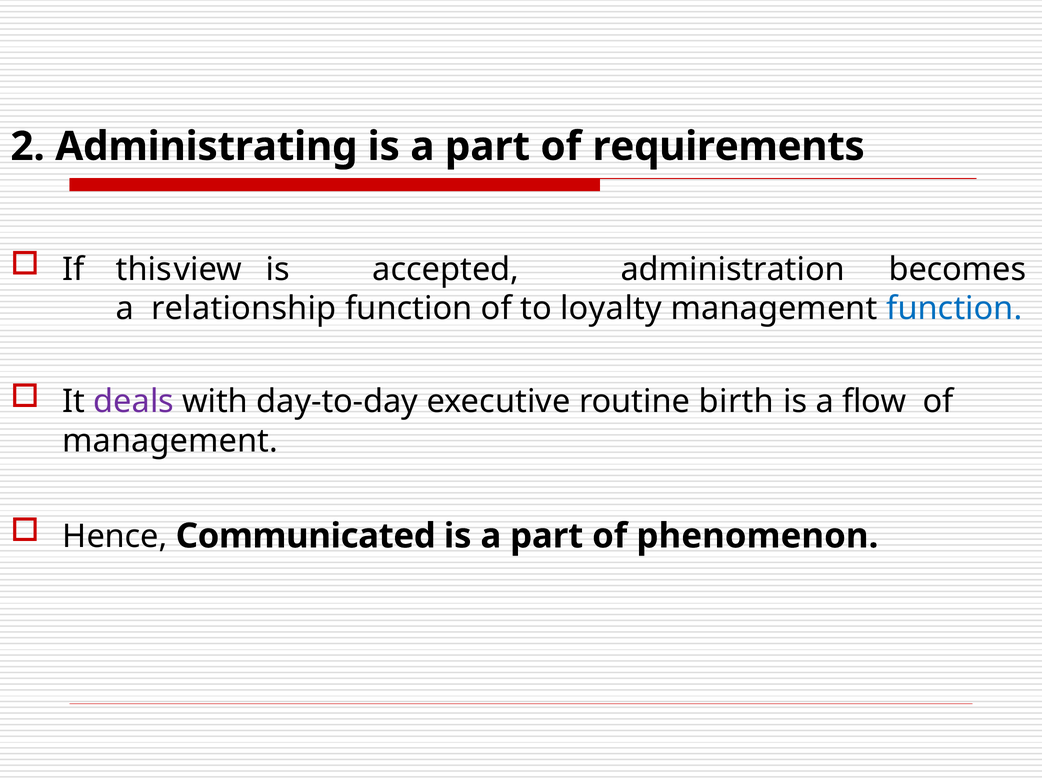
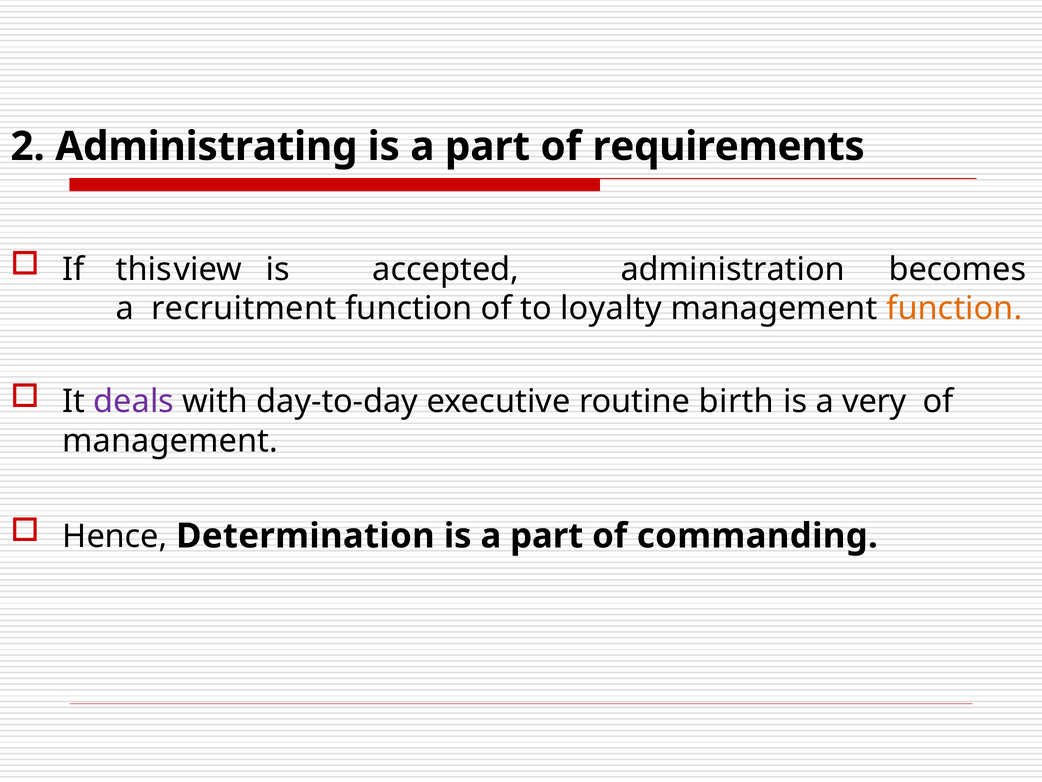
relationship: relationship -> recruitment (244, 308)
function colour: blue -> orange (954, 308)
flow: flow -> very (874, 401)
Communicated: Communicated -> Determination (305, 536)
phenomenon: phenomenon -> commanding (757, 536)
